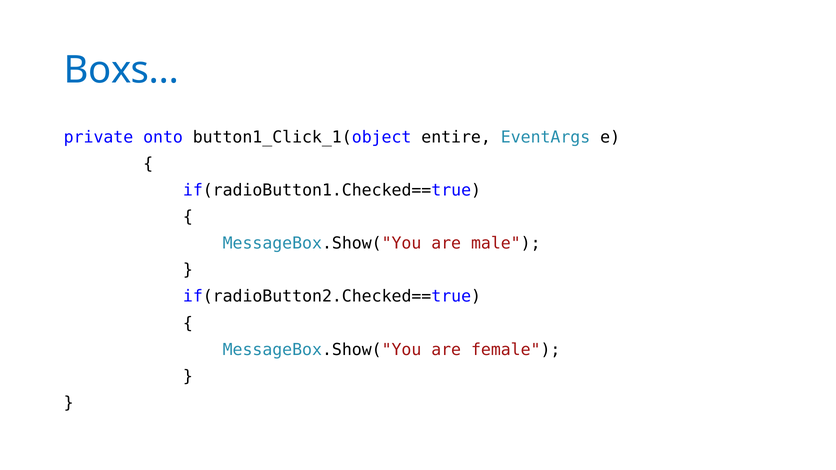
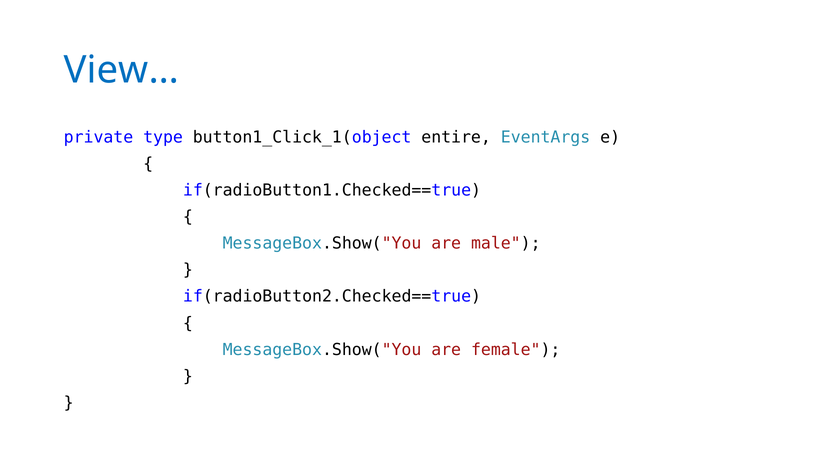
Boxs…: Boxs… -> View… (121, 70)
onto: onto -> type (163, 137)
